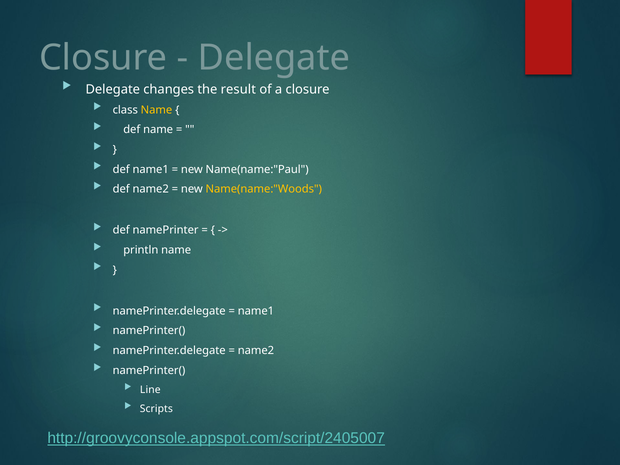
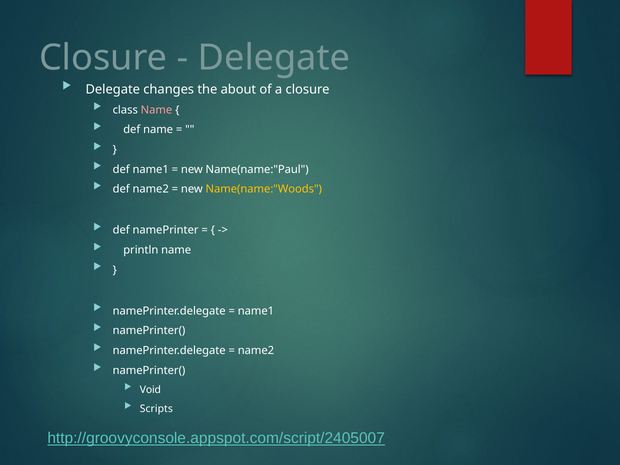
result: result -> about (238, 89)
Name colour: yellow -> pink (156, 110)
Line: Line -> Void (150, 390)
